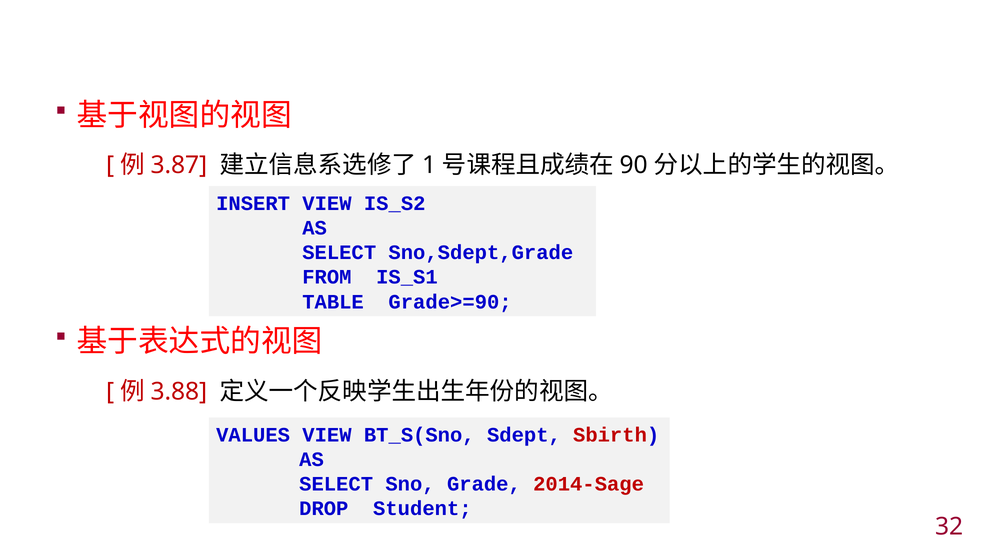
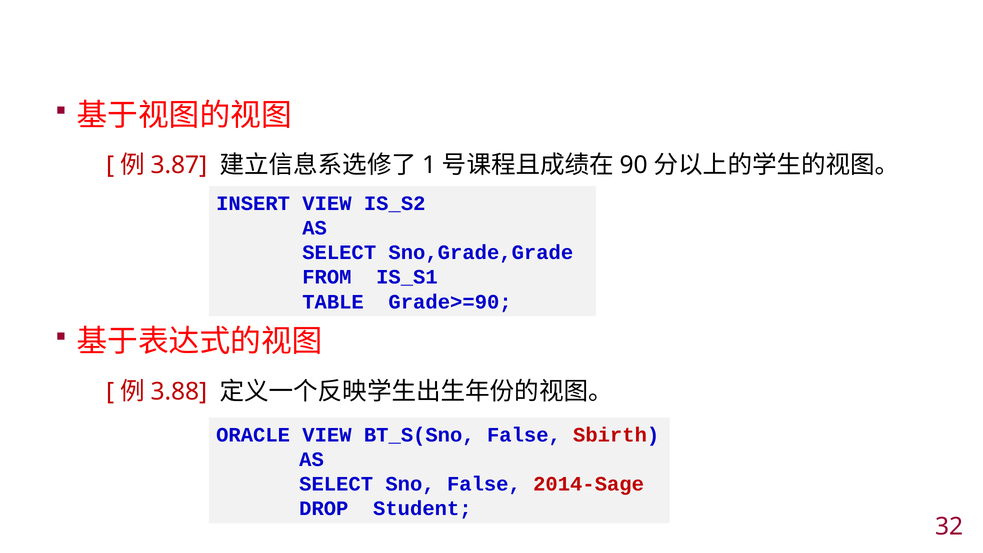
Sno,Sdept,Grade: Sno,Sdept,Grade -> Sno,Grade,Grade (481, 253)
VALUES: VALUES -> ORACLE (253, 435)
BT_S(Sno Sdept: Sdept -> False (524, 435)
Sno Grade: Grade -> False (484, 484)
